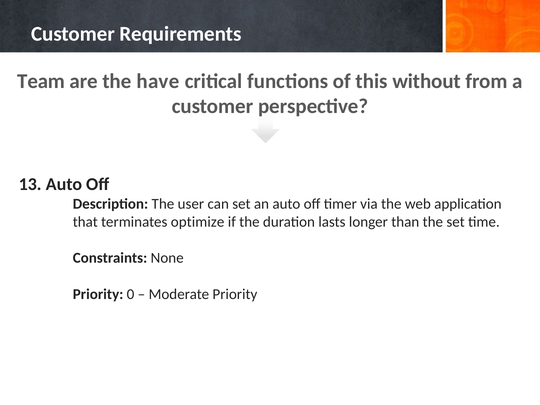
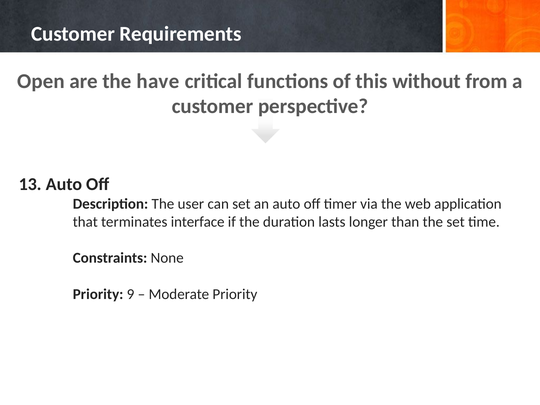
Team: Team -> Open (41, 81)
optimize: optimize -> interface (198, 222)
0: 0 -> 9 (131, 294)
